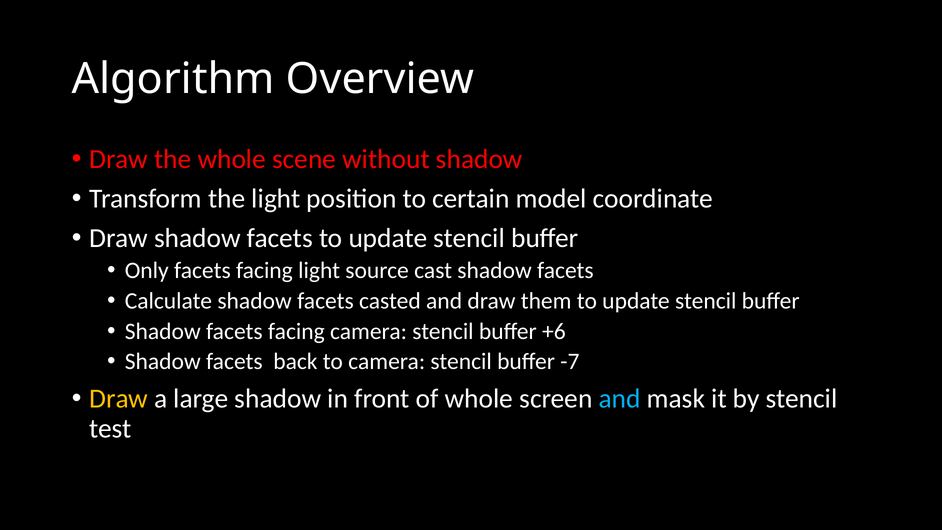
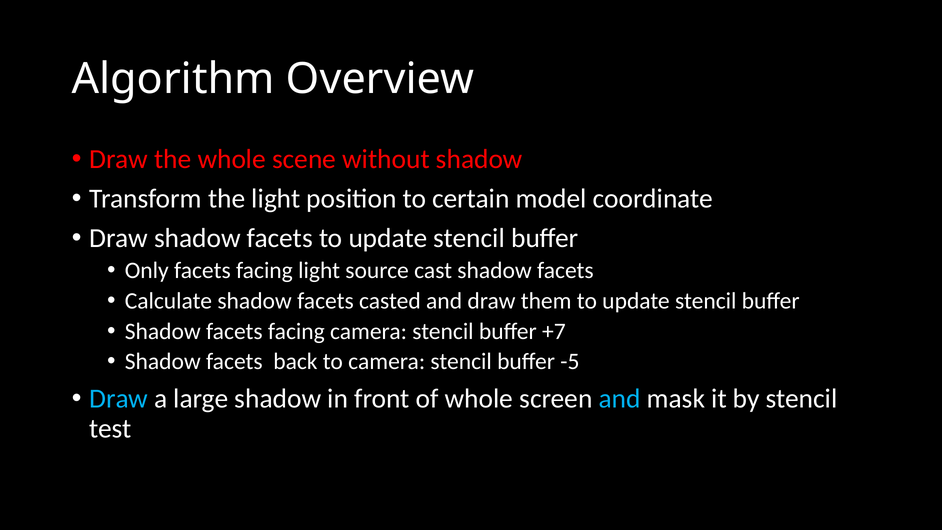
+6: +6 -> +7 (554, 331)
-7: -7 -> -5 (570, 362)
Draw colour: yellow -> light blue (119, 399)
